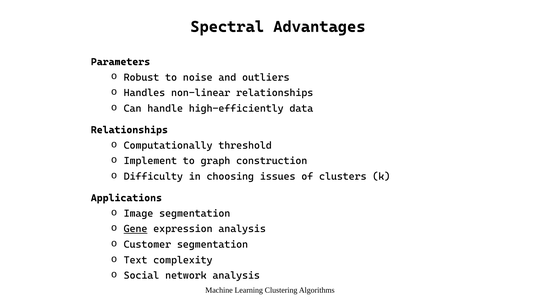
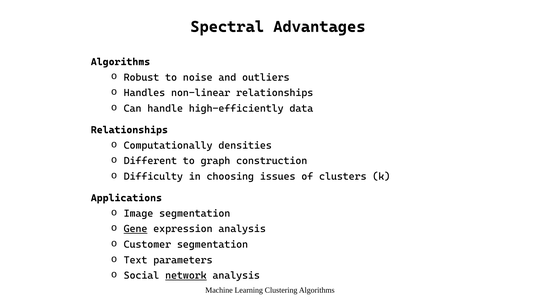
Parameters: Parameters -> Algorithms (120, 62)
threshold: threshold -> densities (245, 145)
Implement: Implement -> Different (150, 161)
complexity: complexity -> parameters (183, 260)
network underline: none -> present (186, 275)
